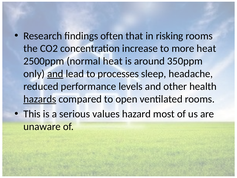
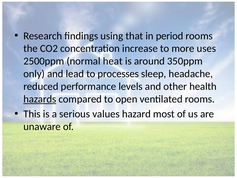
often: often -> using (112, 36)
risking: risking -> period (170, 36)
more heat: heat -> uses (206, 48)
and underline: present -> none (55, 74)
